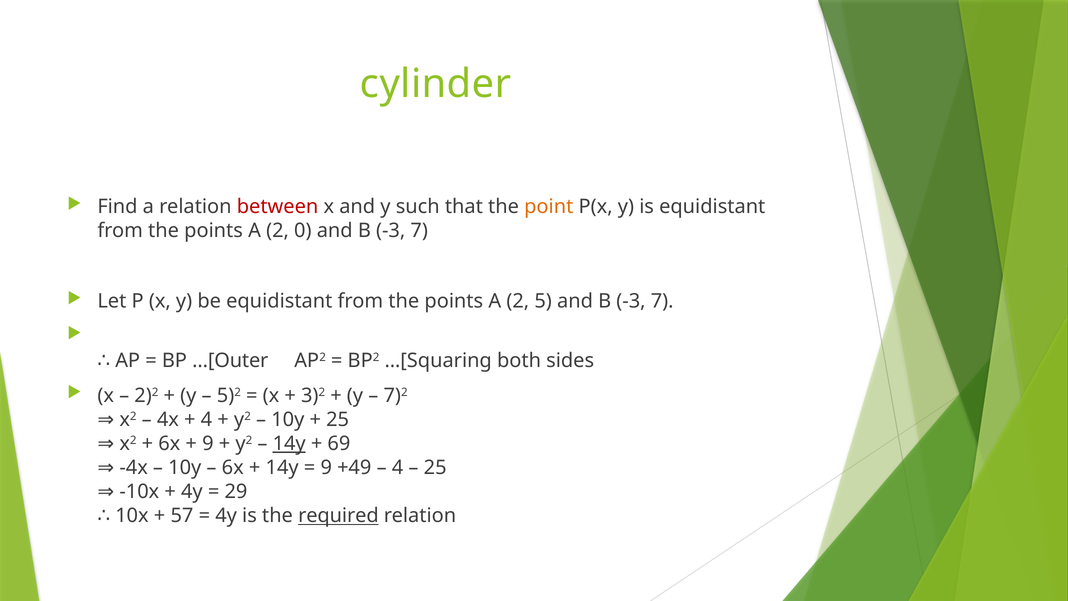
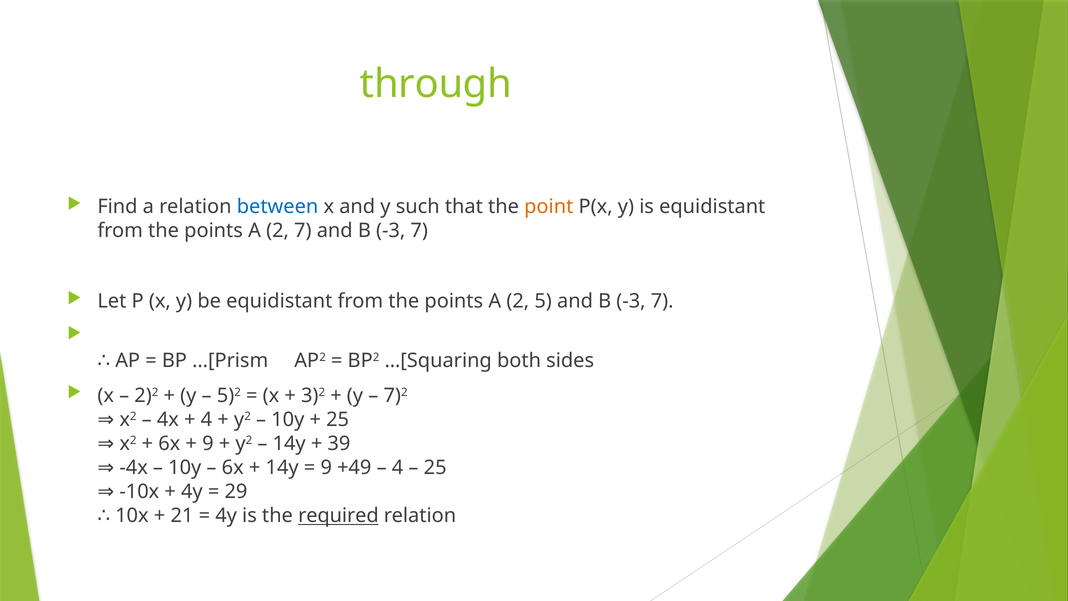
cylinder: cylinder -> through (436, 84)
between colour: red -> blue (278, 207)
2 0: 0 -> 7 (303, 231)
…[Outer: …[Outer -> …[Prism (230, 360)
14y underline: present -> none (289, 443)
69: 69 -> 39 (339, 443)
57: 57 -> 21 (182, 516)
